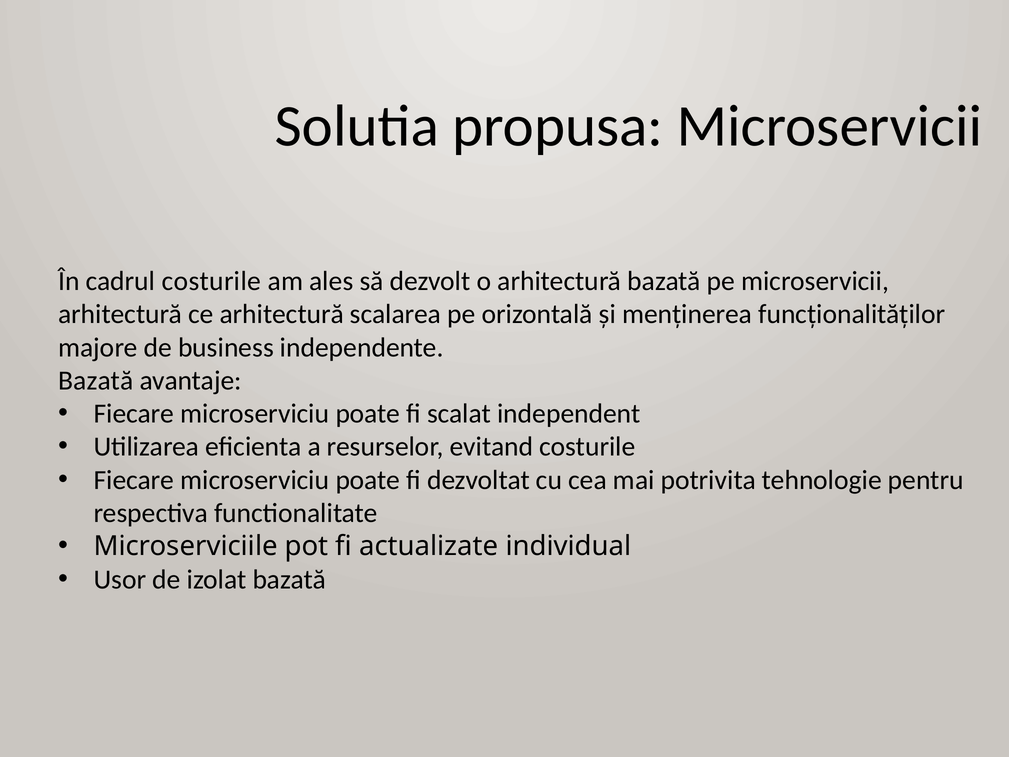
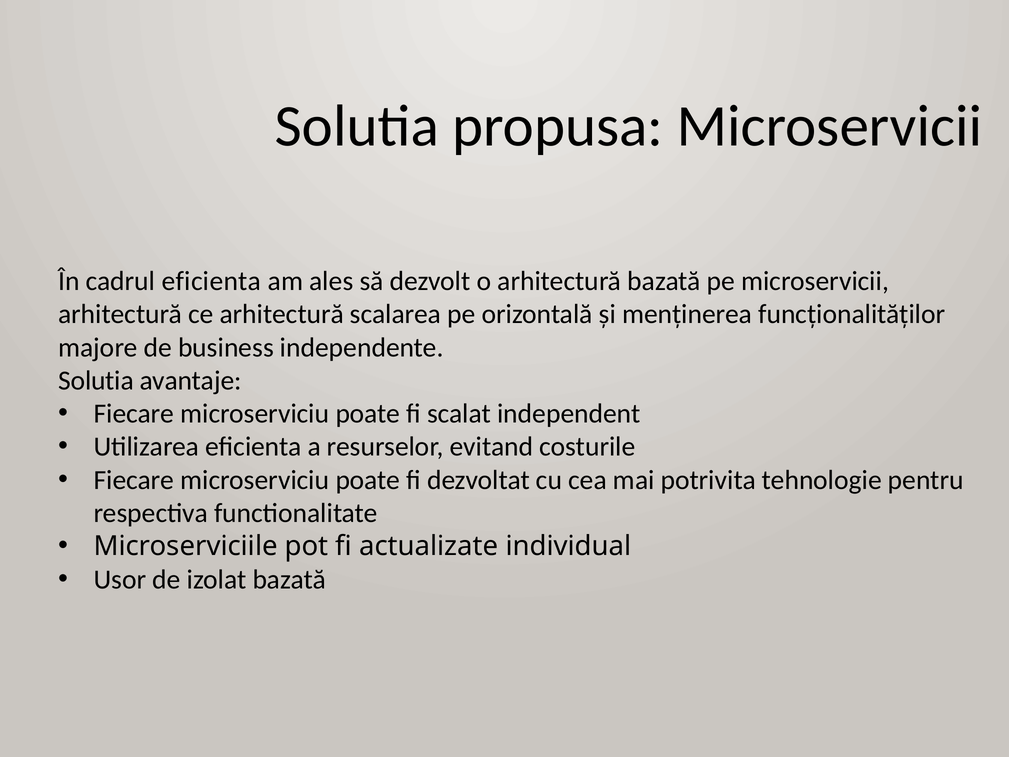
cadrul costurile: costurile -> eficienta (211, 281)
Bazată: Bazată -> Solutia (96, 380)
